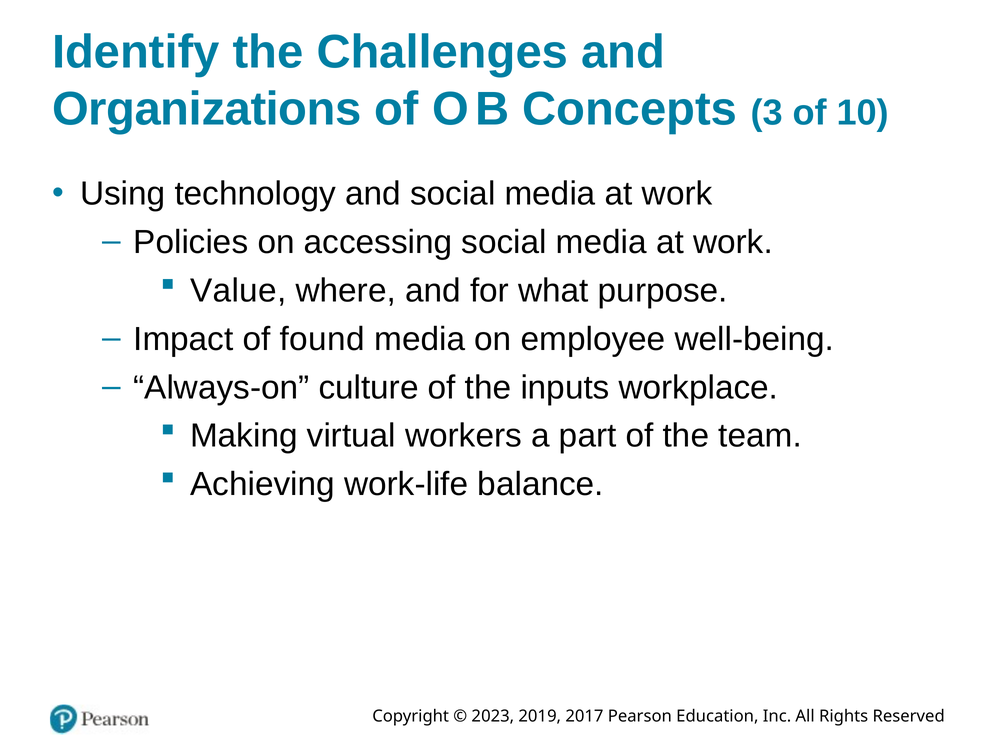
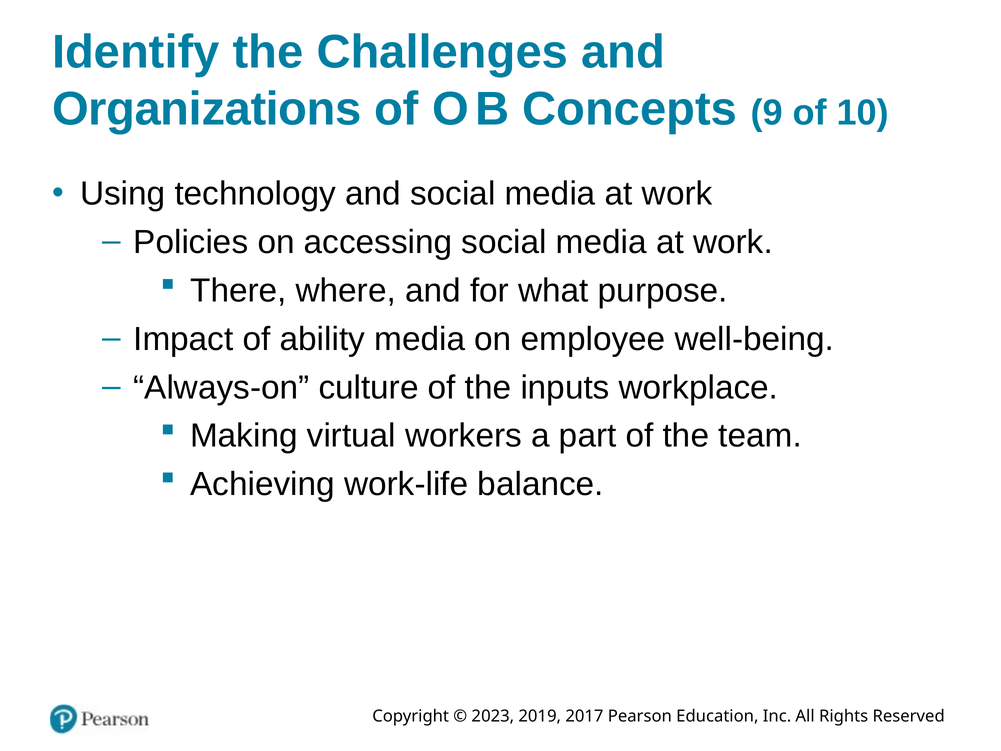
3: 3 -> 9 (767, 113)
Value: Value -> There (238, 291)
found: found -> ability (322, 339)
